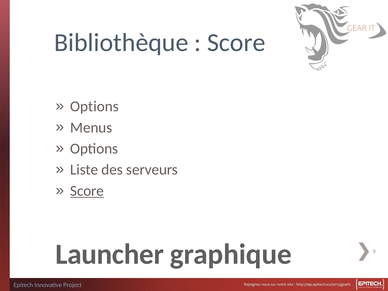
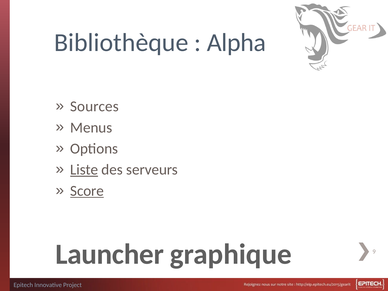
Score: Score -> Alpha (236, 43)
Options: Options -> Sources (94, 106)
Liste underline: none -> present (84, 170)
